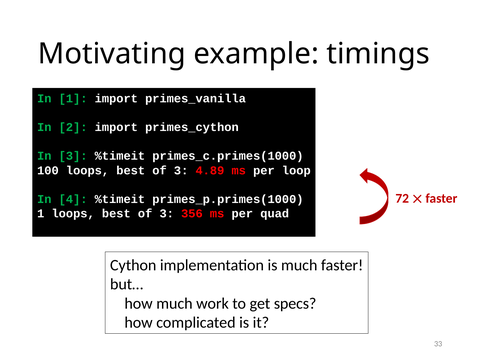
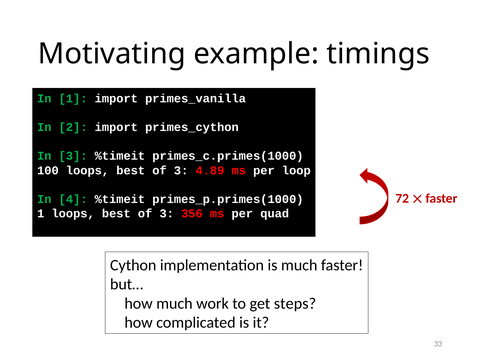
specs: specs -> steps (295, 303)
